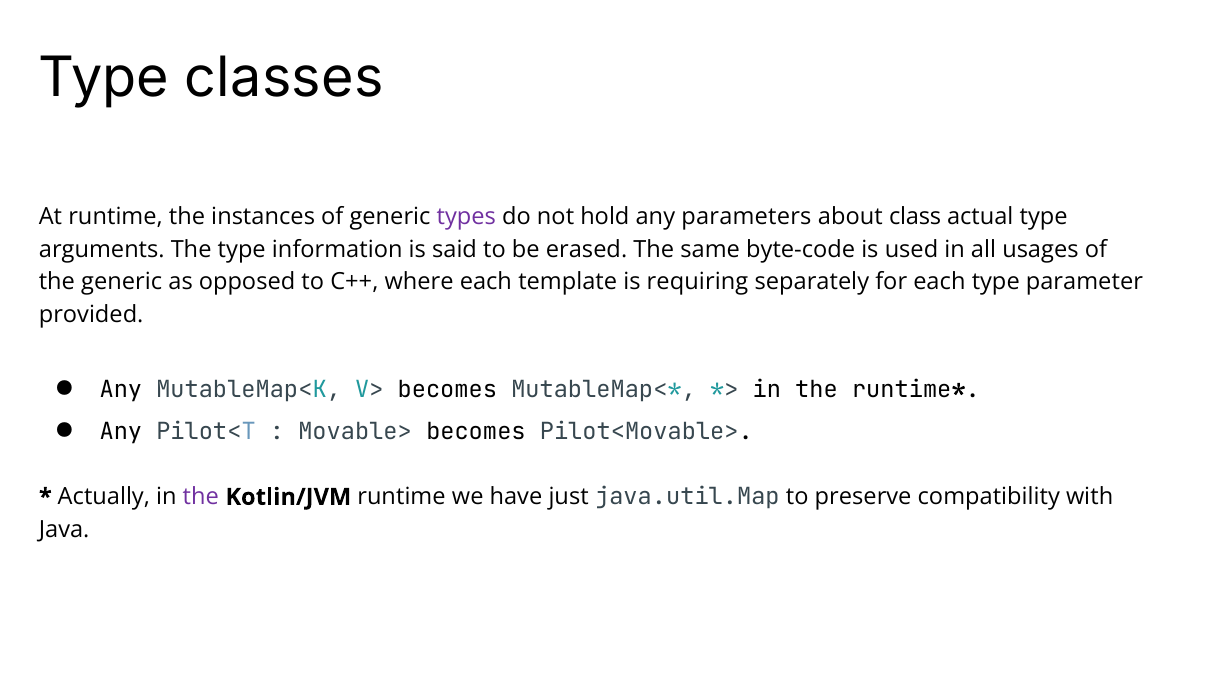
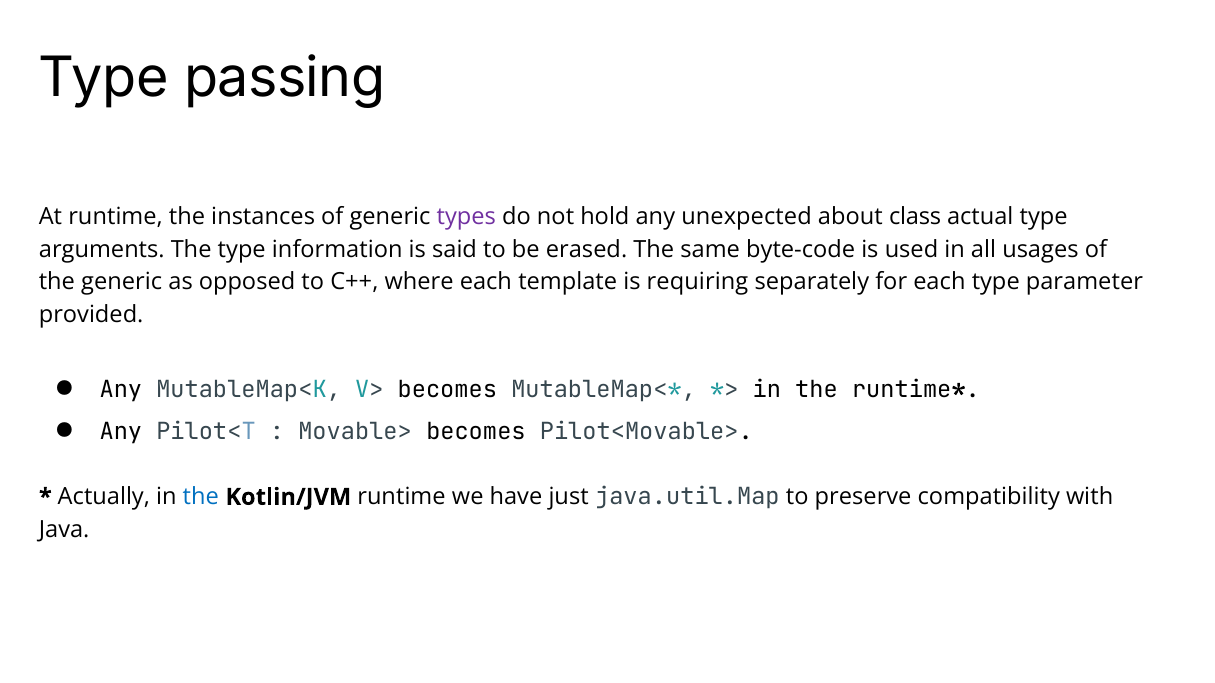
classes: classes -> passing (285, 78)
parameters: parameters -> unexpected (747, 217)
the colour: purple -> blue (201, 497)
